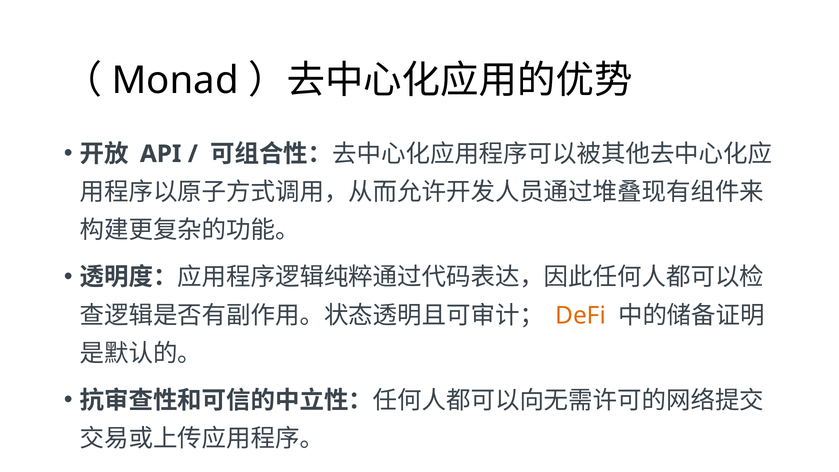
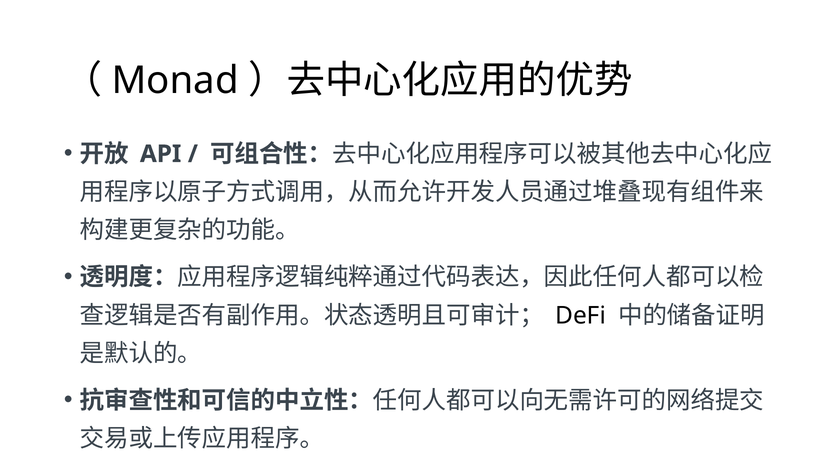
DeFi colour: orange -> black (581, 315)
